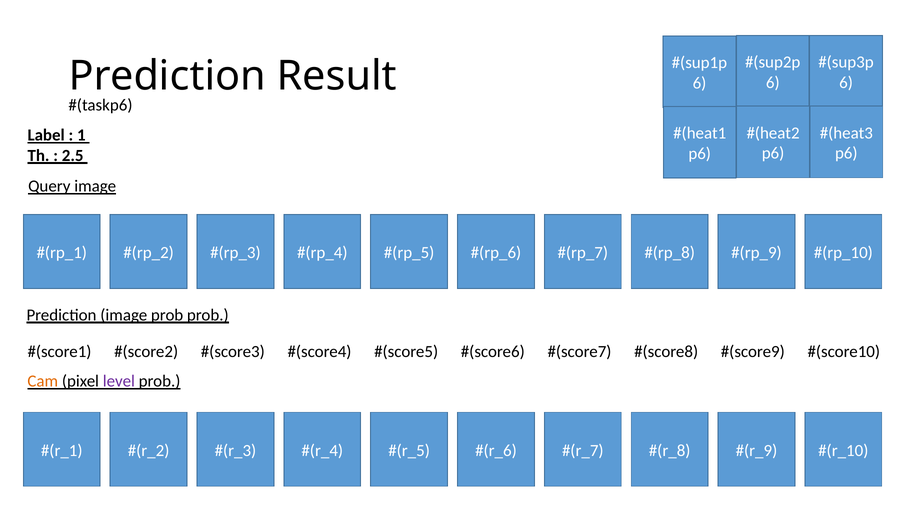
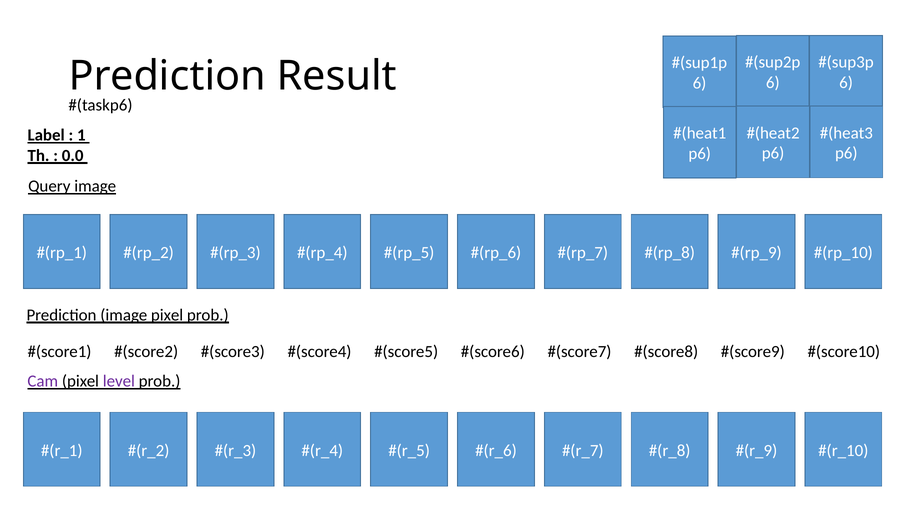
2.5: 2.5 -> 0.0 (73, 156)
image prob: prob -> pixel (167, 315)
Cam colour: orange -> purple (43, 381)
